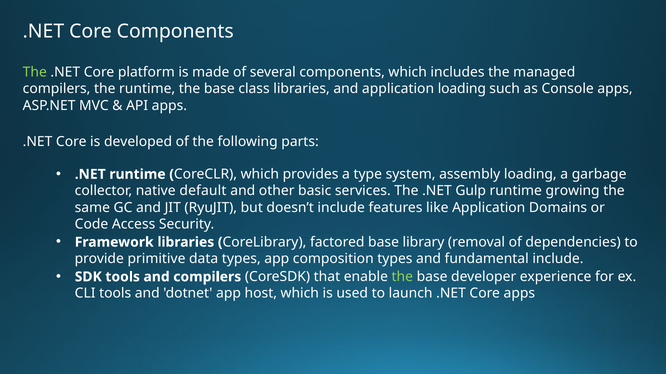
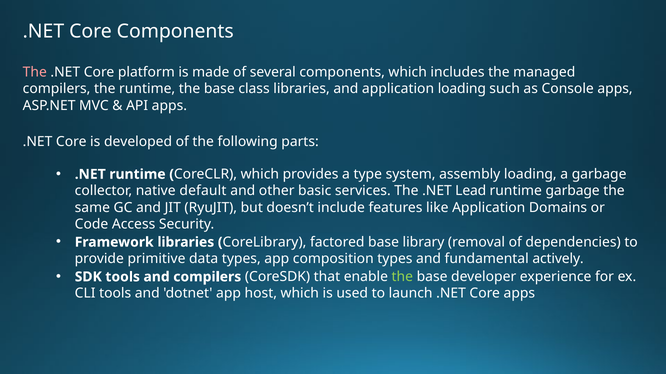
The colour: light green -> pink (35, 72)
Gulp: Gulp -> Lead (471, 191)
runtime growing: growing -> garbage (573, 191)
fundamental include: include -> actively (558, 259)
